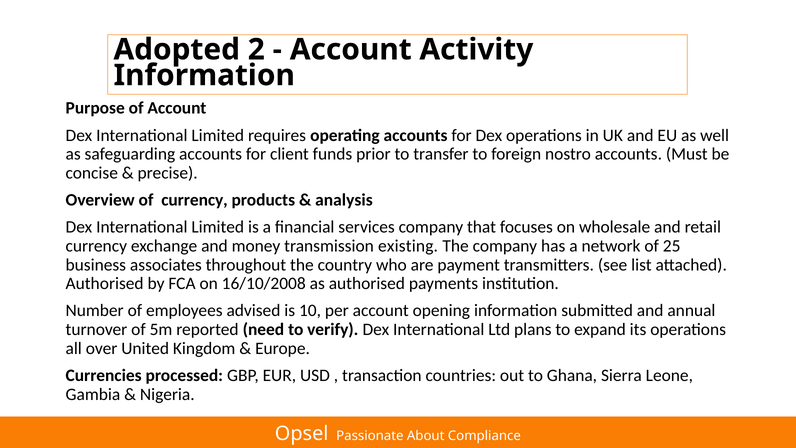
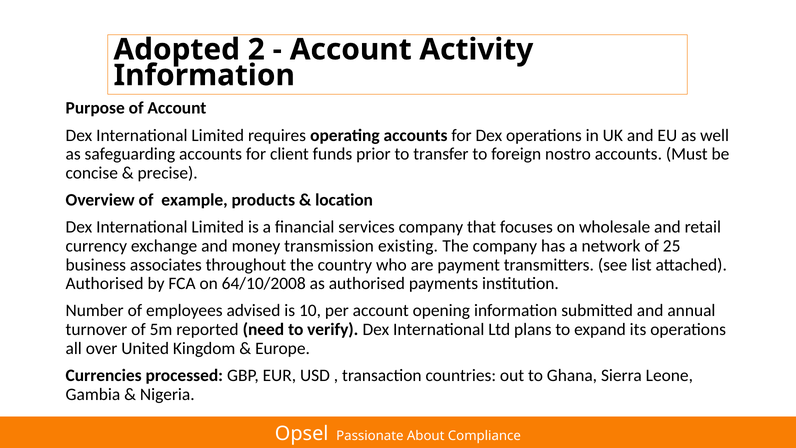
of currency: currency -> example (194, 200)
analysis: analysis -> location (344, 200)
16/10/2008: 16/10/2008 -> 64/10/2008 (264, 283)
